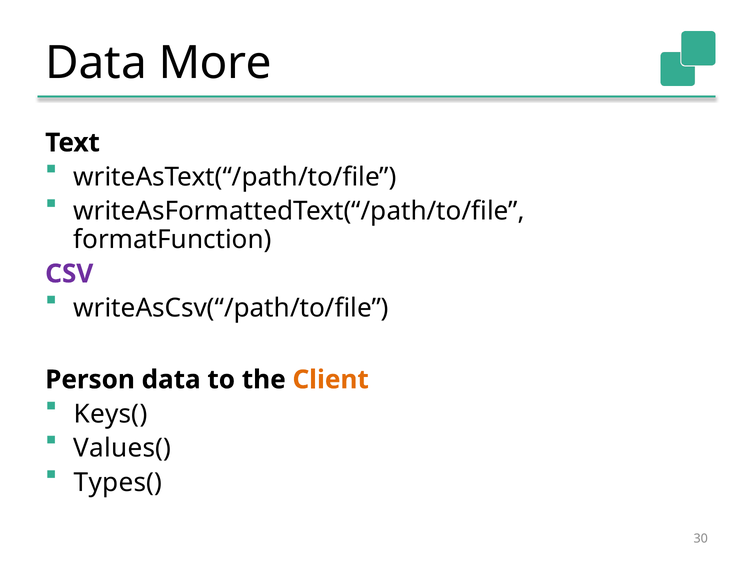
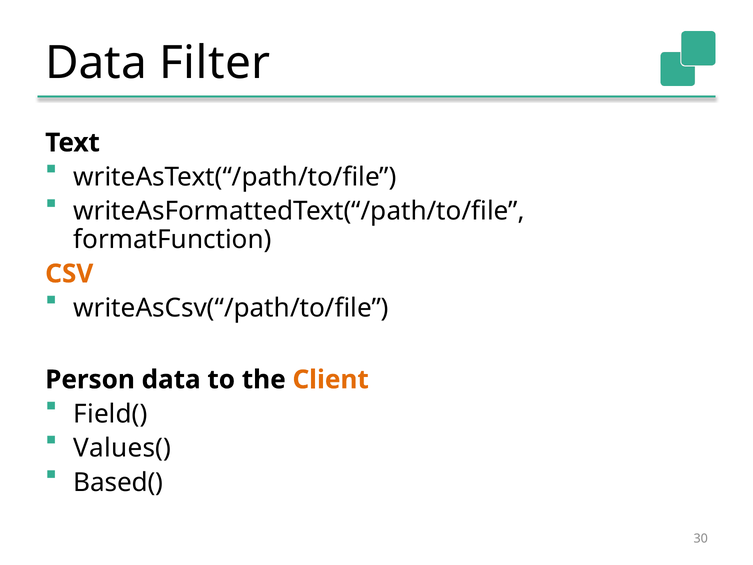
More: More -> Filter (215, 63)
CSV colour: purple -> orange (69, 274)
Keys(: Keys( -> Field( (111, 414)
Types(: Types( -> Based( (118, 482)
